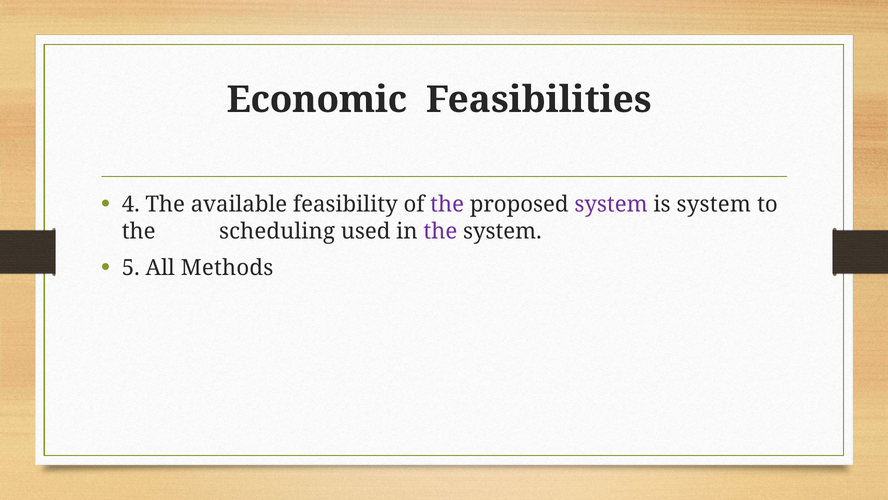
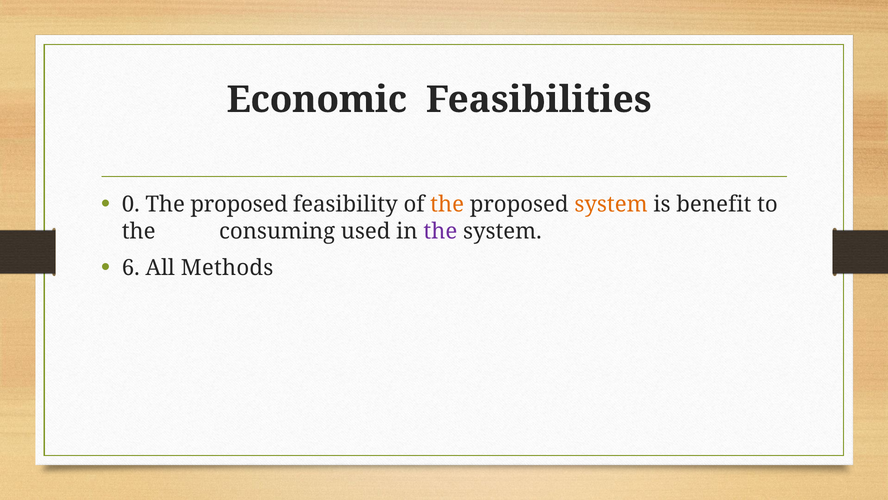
4: 4 -> 0 (131, 204)
available: available -> proposed (239, 204)
the colour: purple -> orange (447, 204)
system colour: purple -> orange (611, 204)
is system: system -> benefit (714, 204)
scheduling: scheduling -> consuming (277, 231)
5: 5 -> 6 (131, 268)
